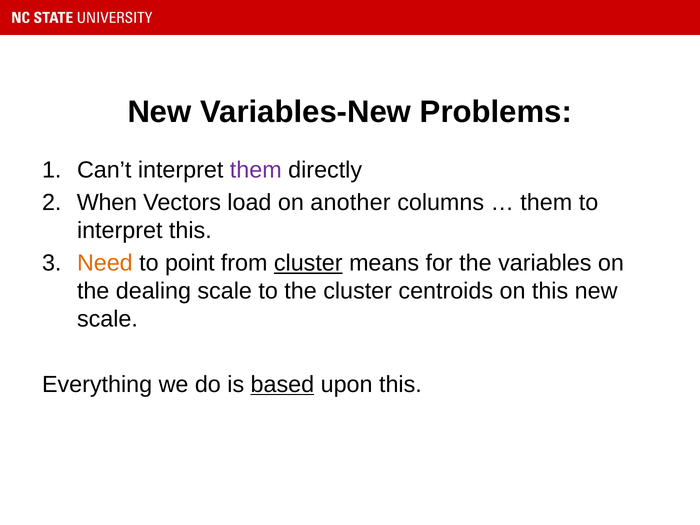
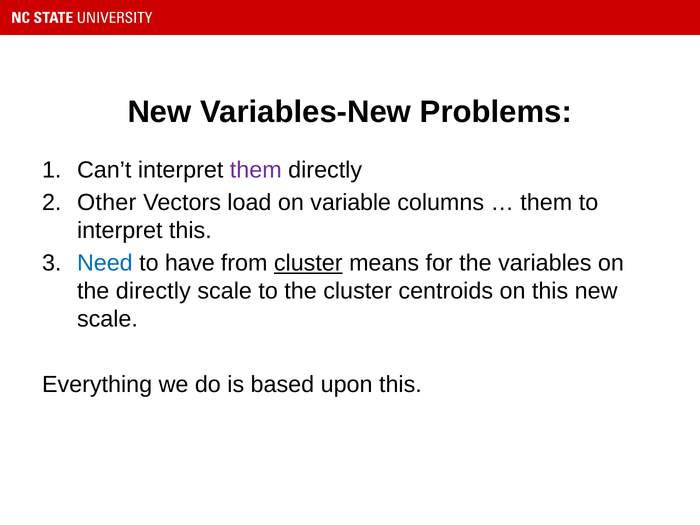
When: When -> Other (107, 202)
another: another -> variable (351, 202)
Need colour: orange -> blue (105, 263)
point: point -> have (190, 263)
the dealing: dealing -> directly (153, 291)
based underline: present -> none (282, 384)
